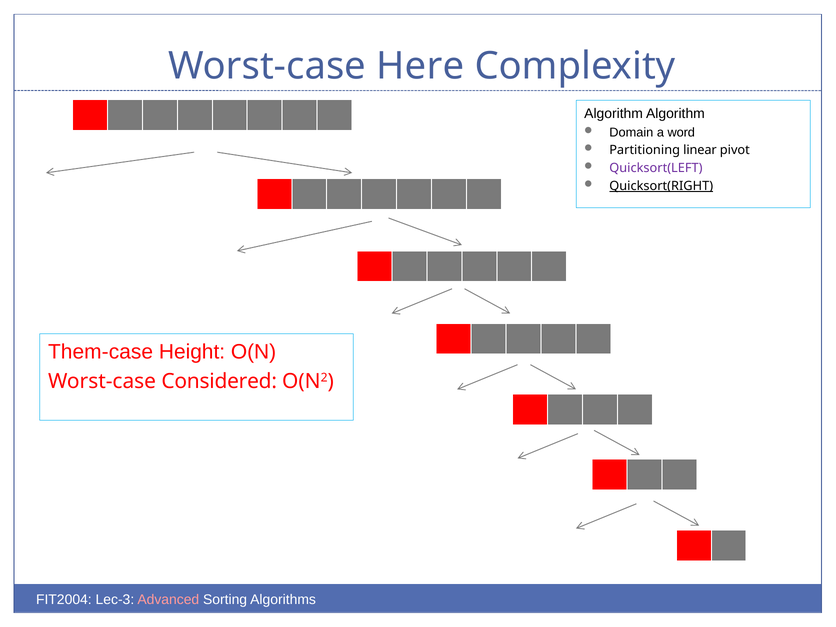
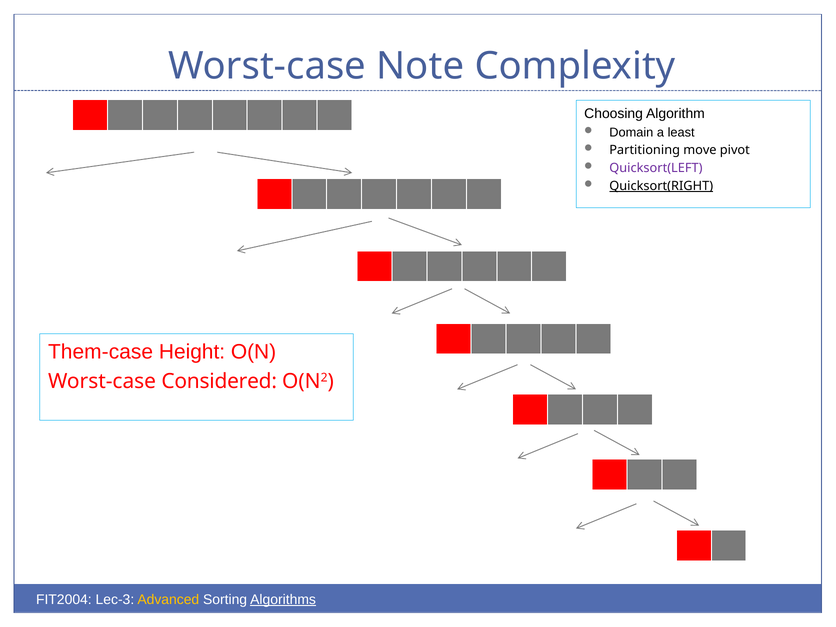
Here: Here -> Note (420, 66)
Algorithm: Algorithm -> Choosing (614, 114)
word: word -> least (681, 132)
linear: linear -> move (700, 150)
Advanced colour: pink -> yellow (168, 600)
Algorithms underline: none -> present (283, 600)
